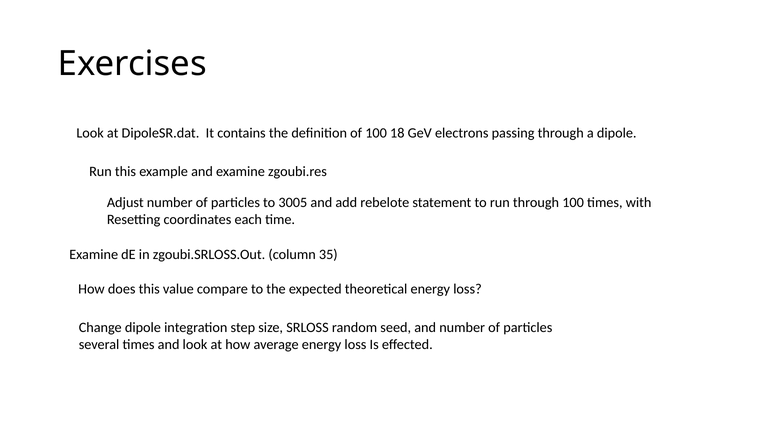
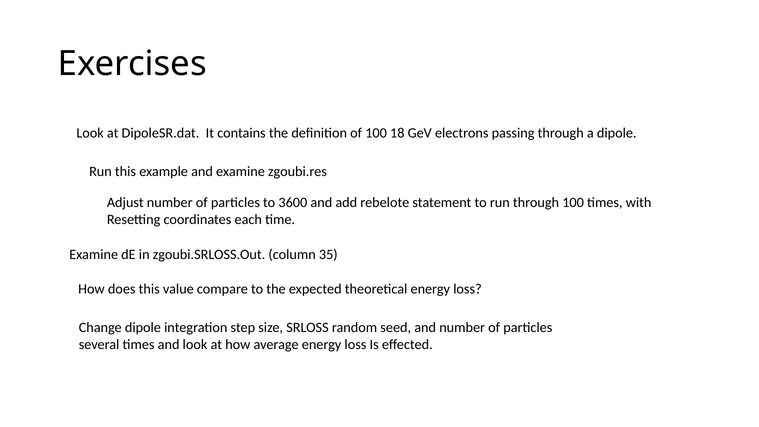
3005: 3005 -> 3600 (293, 202)
